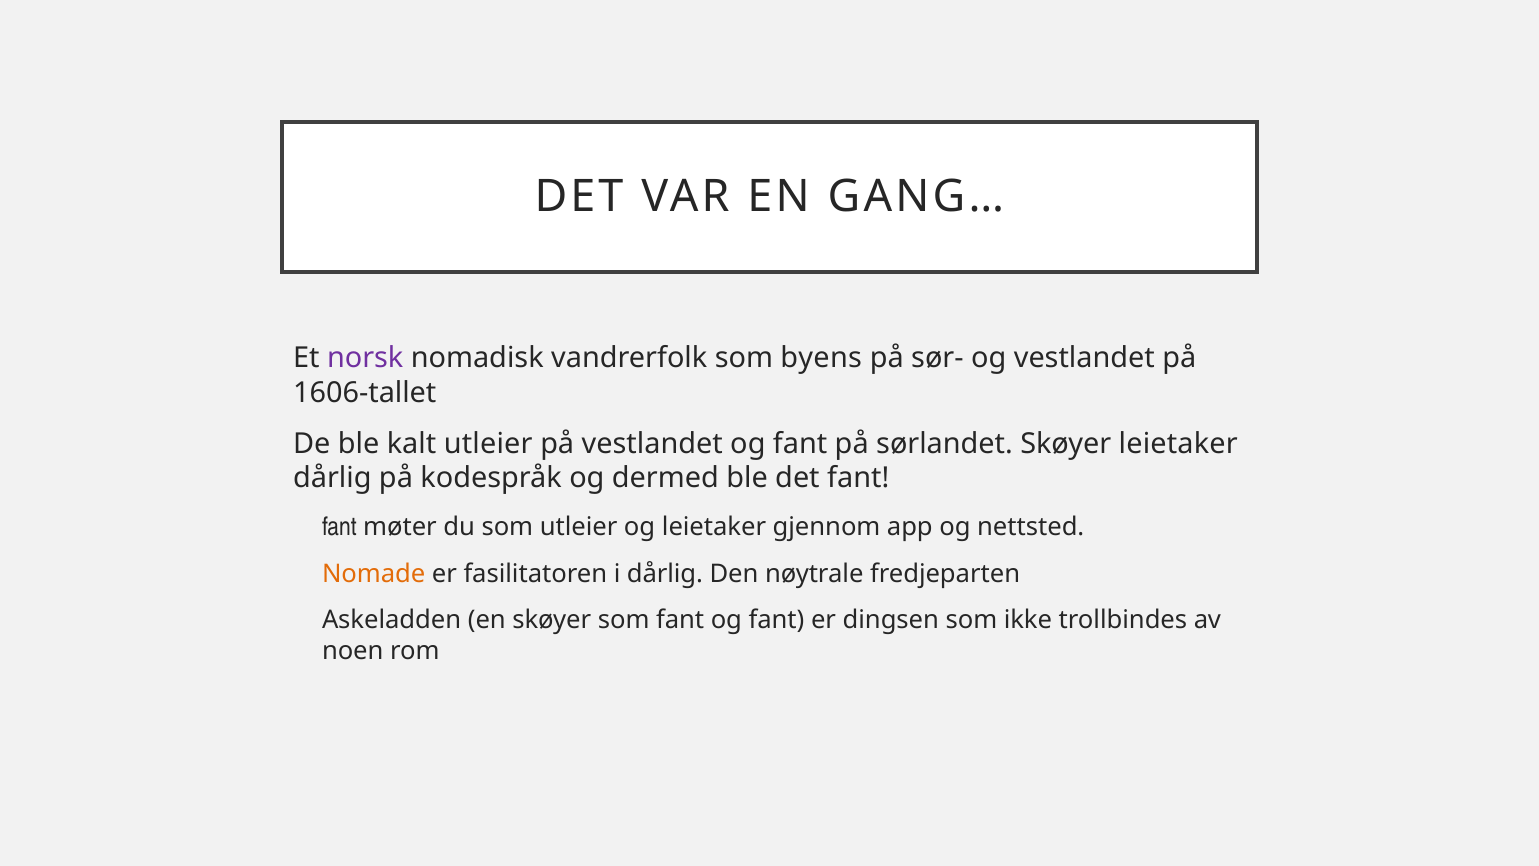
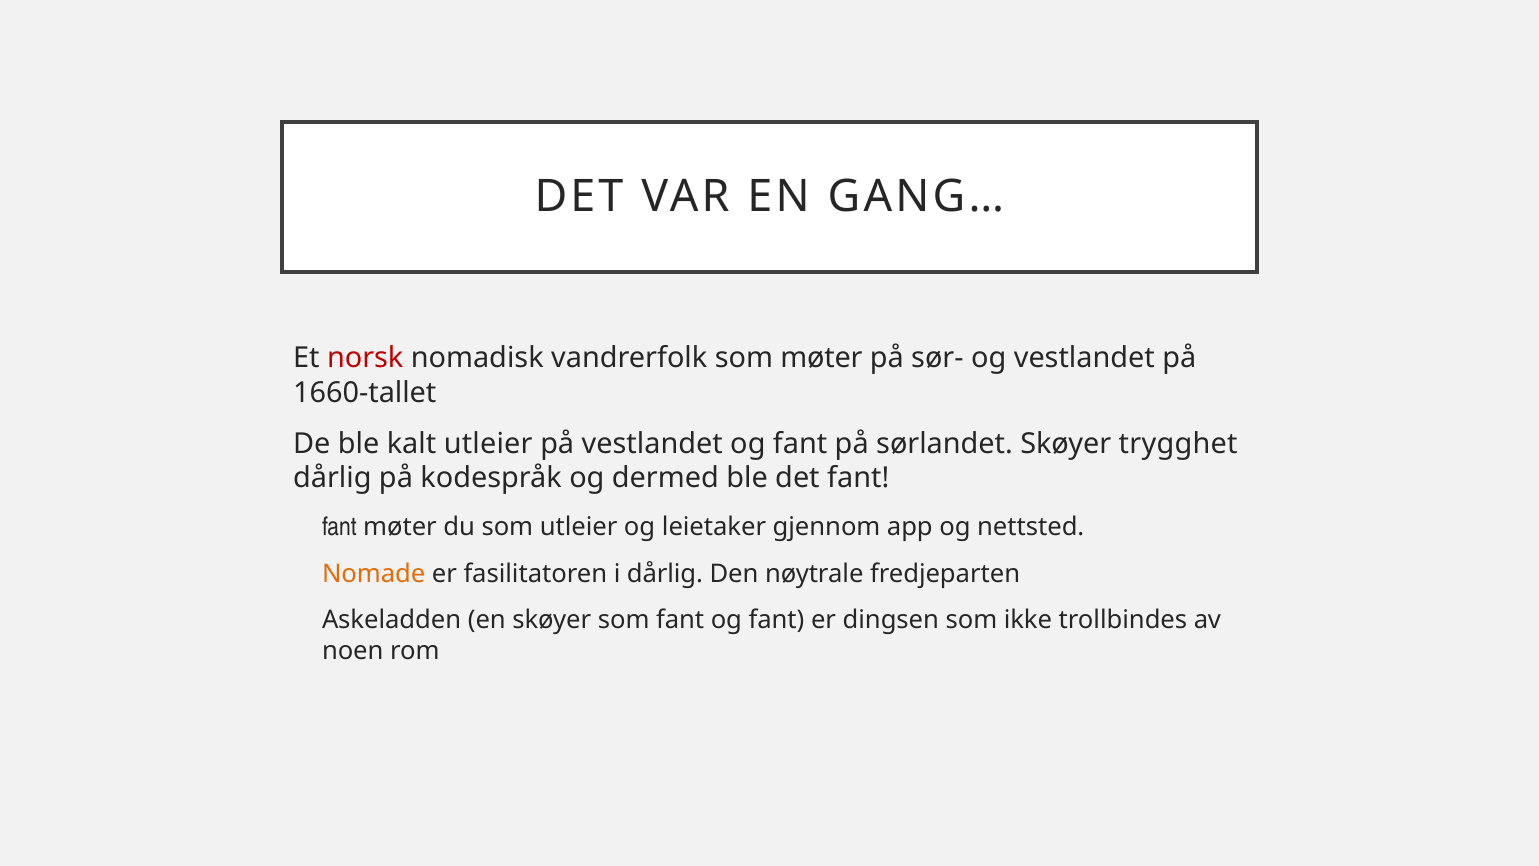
norsk colour: purple -> red (365, 358)
som byens: byens -> møter (821, 358)
1606-tallet: 1606-tallet -> 1660-tallet (365, 393)
Skøyer leietaker: leietaker -> trygghet (1178, 443)
